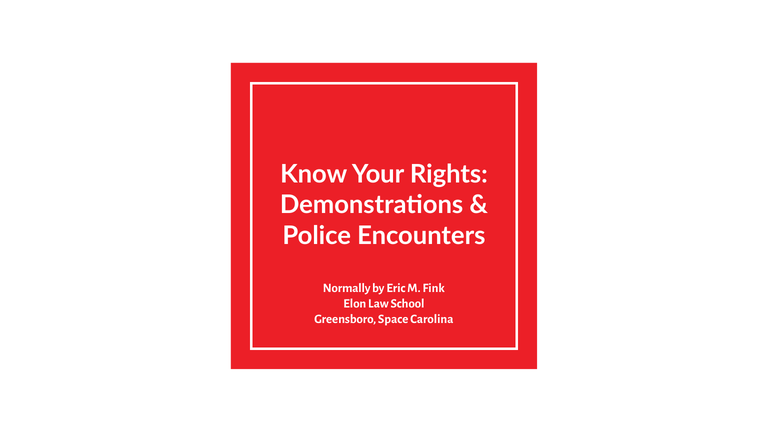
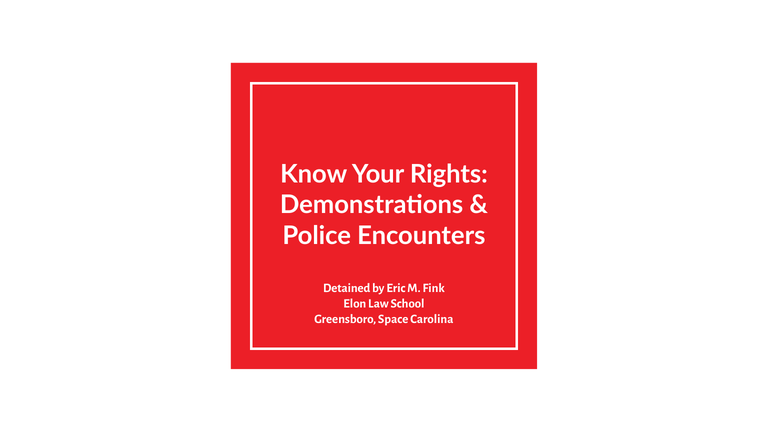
Normally: Normally -> Detained (347, 288)
